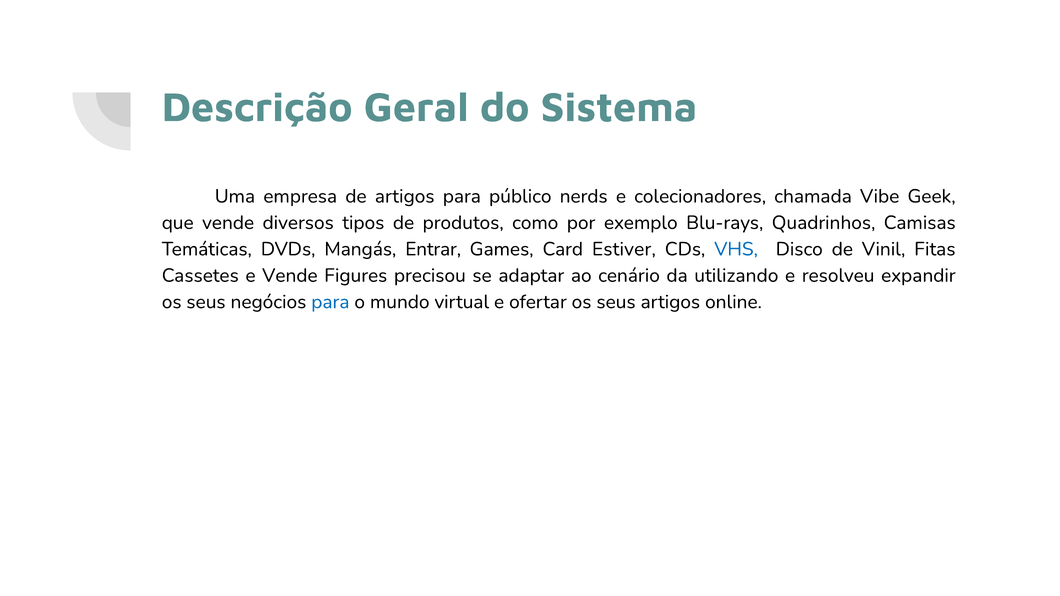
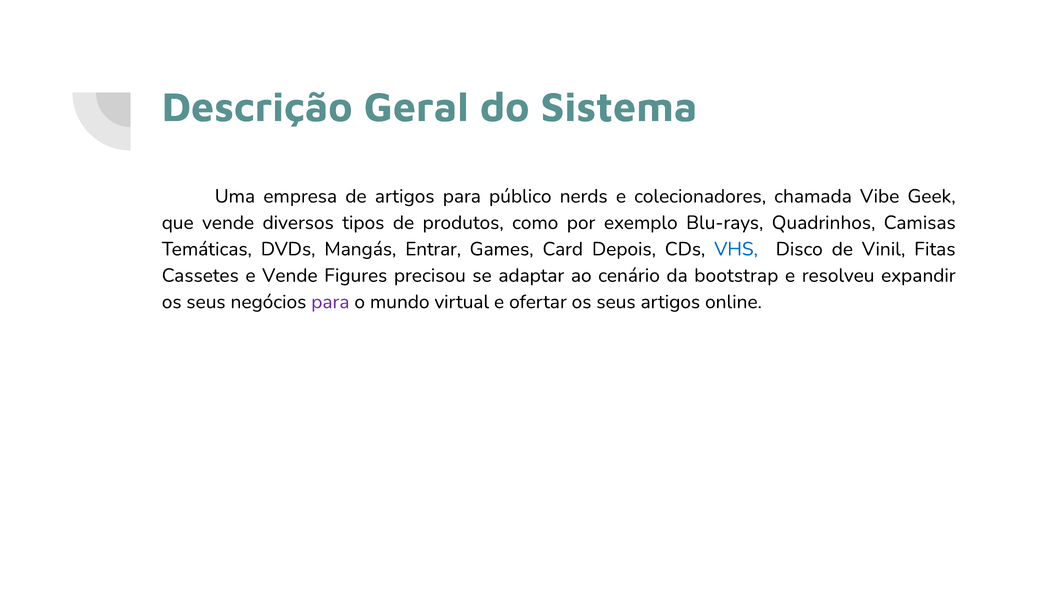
Estiver: Estiver -> Depois (624, 249)
utilizando: utilizando -> bootstrap (736, 276)
para colour: blue -> purple (330, 302)
